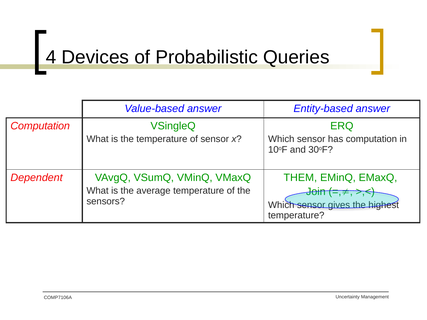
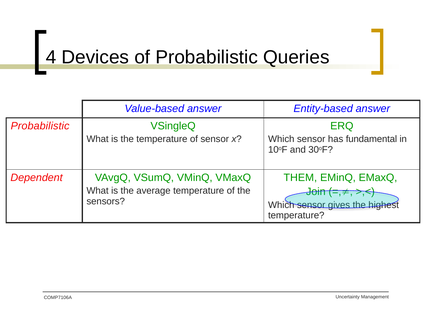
Computation: Computation -> Probabilistic (40, 126)
has computation: computation -> fundamental (371, 139)
